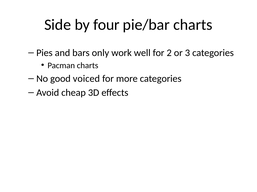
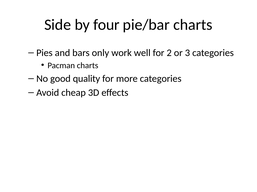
voiced: voiced -> quality (86, 79)
